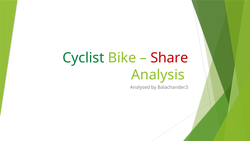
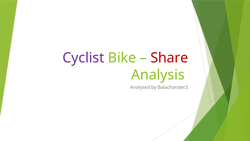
Cyclist colour: green -> purple (83, 58)
